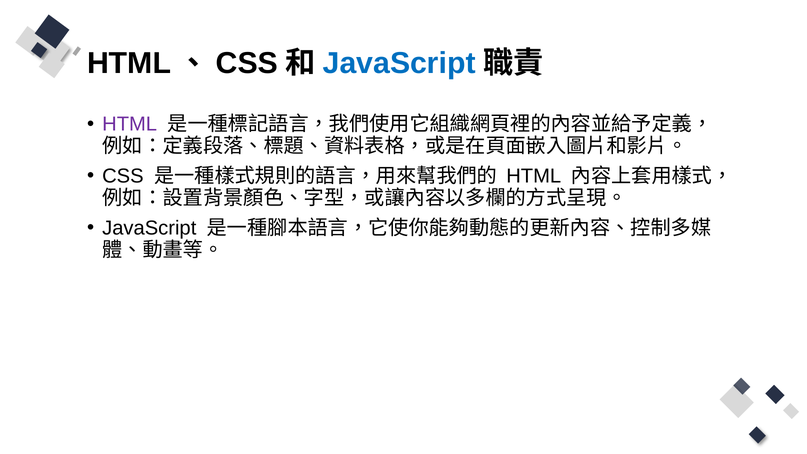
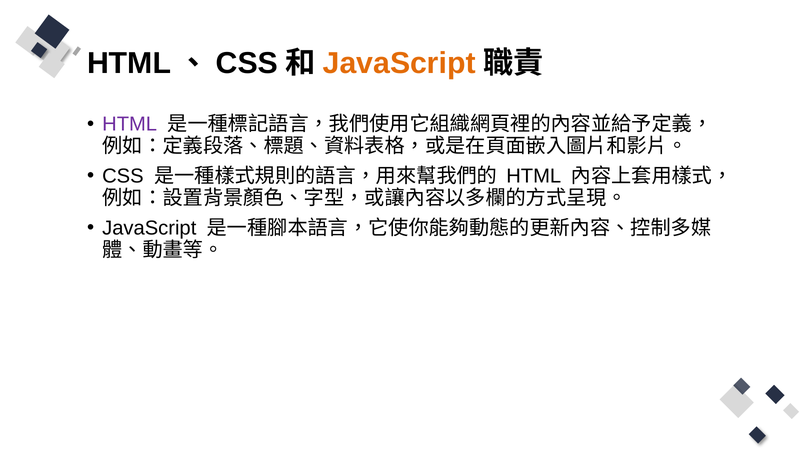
JavaScript colour: blue -> orange (399, 63)
